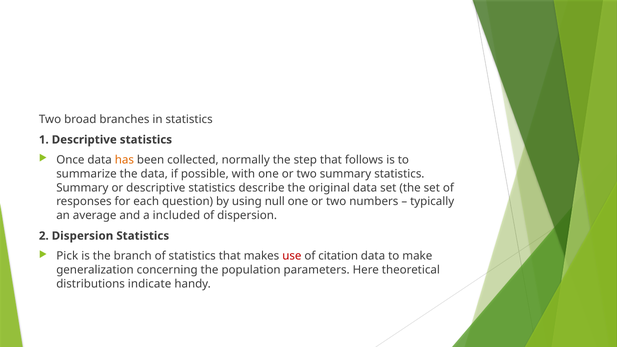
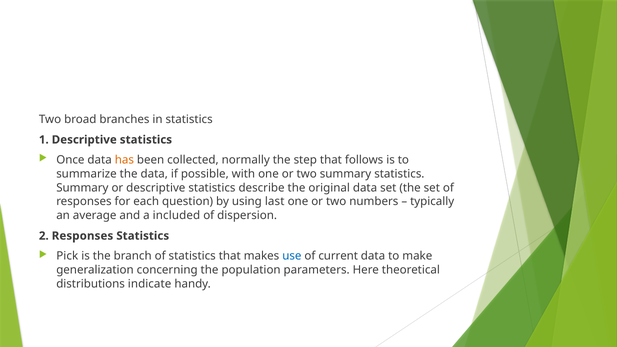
null: null -> last (275, 202)
2 Dispersion: Dispersion -> Responses (82, 236)
use colour: red -> blue (292, 256)
citation: citation -> current (338, 256)
